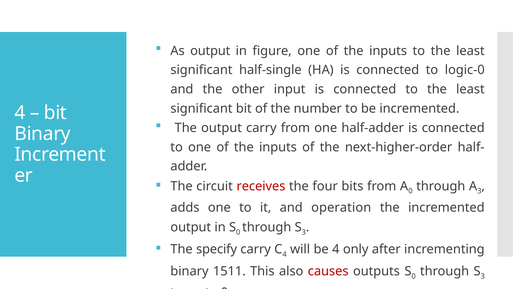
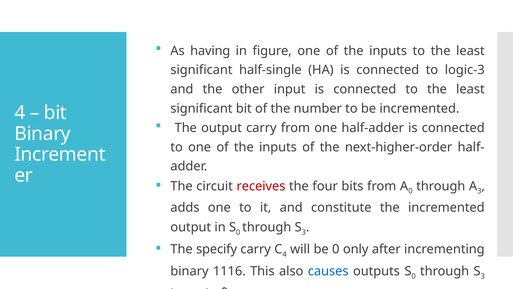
As output: output -> having (210, 51)
logic-0: logic-0 -> logic-3 (465, 70)
operation: operation -> constitute (341, 207)
be 4: 4 -> 0 (336, 249)
1511: 1511 -> 1116 (229, 271)
causes colour: red -> blue (328, 271)
